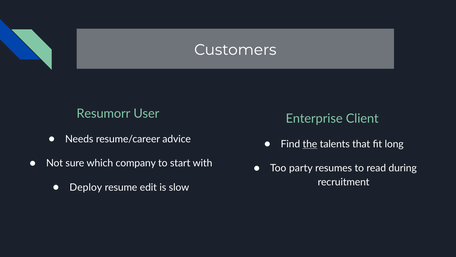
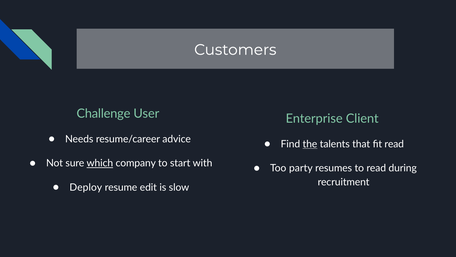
Resumorr: Resumorr -> Challenge (103, 113)
fit long: long -> read (394, 144)
which underline: none -> present (100, 163)
